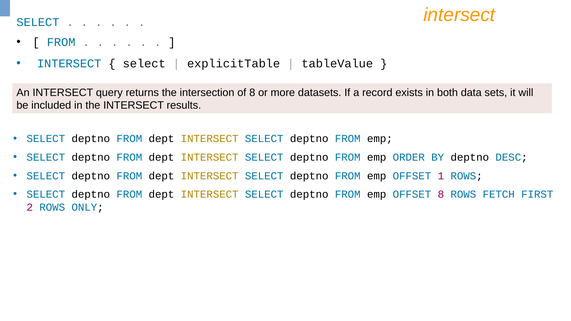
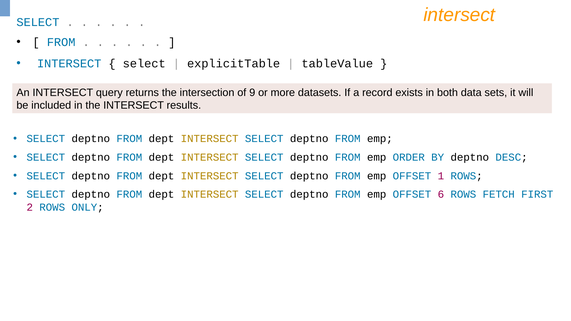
of 8: 8 -> 9 (252, 93)
OFFSET 8: 8 -> 6 (441, 194)
